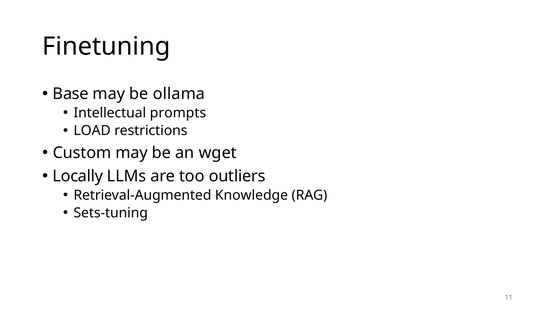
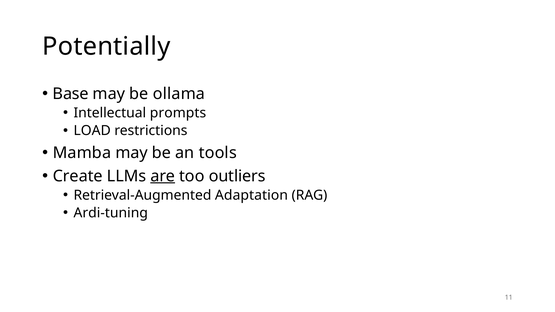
Finetuning: Finetuning -> Potentially (106, 47)
Custom: Custom -> Mamba (82, 153)
wget: wget -> tools (218, 153)
Locally: Locally -> Create (78, 176)
are underline: none -> present (163, 176)
Knowledge: Knowledge -> Adaptation (251, 195)
Sets-tuning: Sets-tuning -> Ardi-tuning (111, 213)
